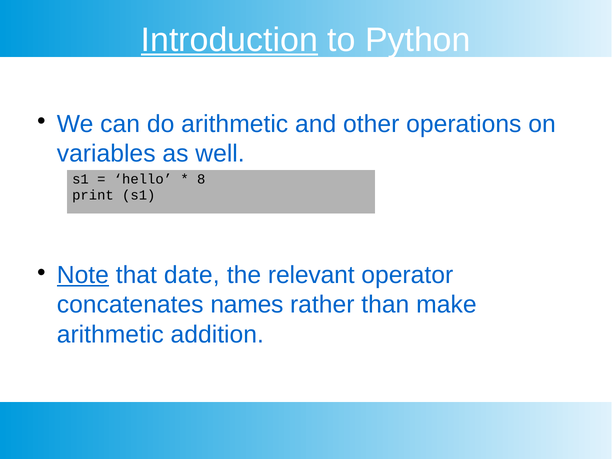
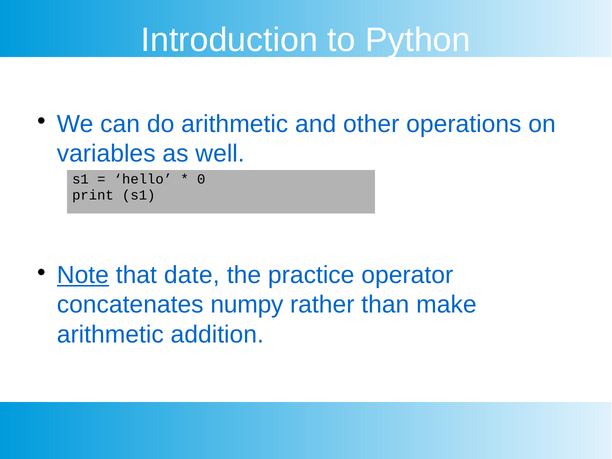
Introduction underline: present -> none (229, 40)
8: 8 -> 0 (201, 179)
relevant: relevant -> practice (311, 275)
names: names -> numpy (247, 305)
